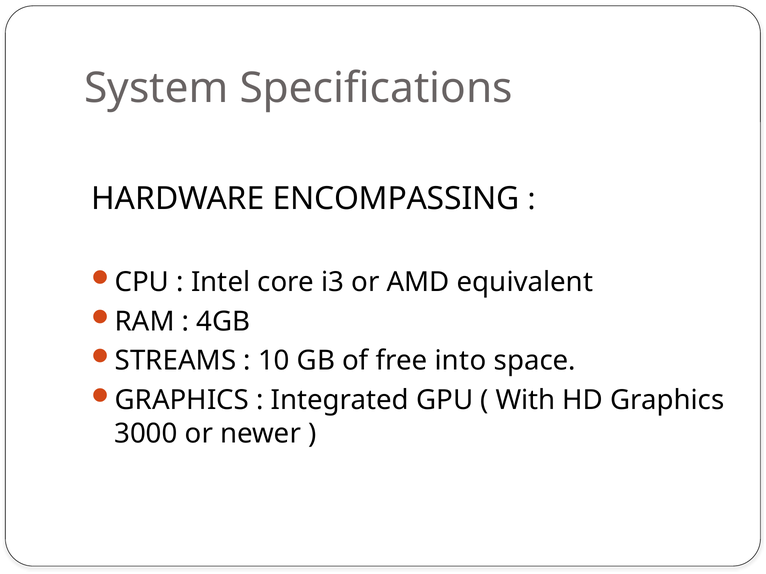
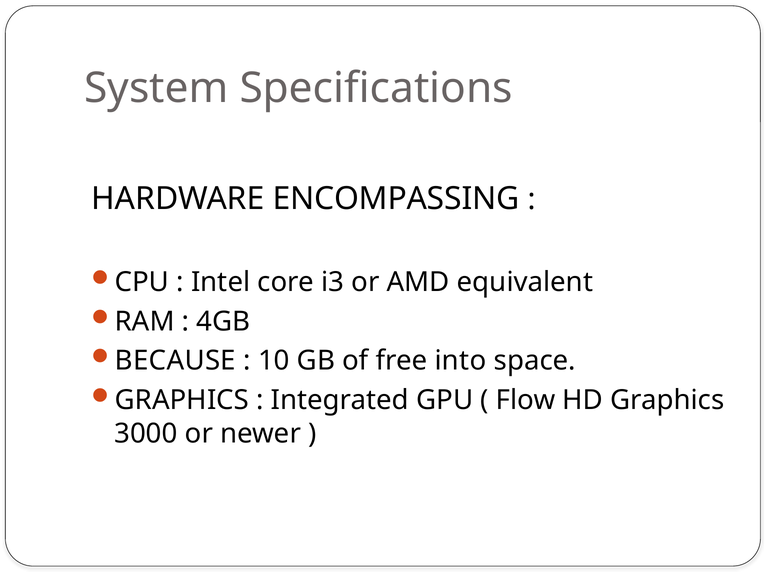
STREAMS: STREAMS -> BECAUSE (175, 361)
With: With -> Flow (526, 401)
